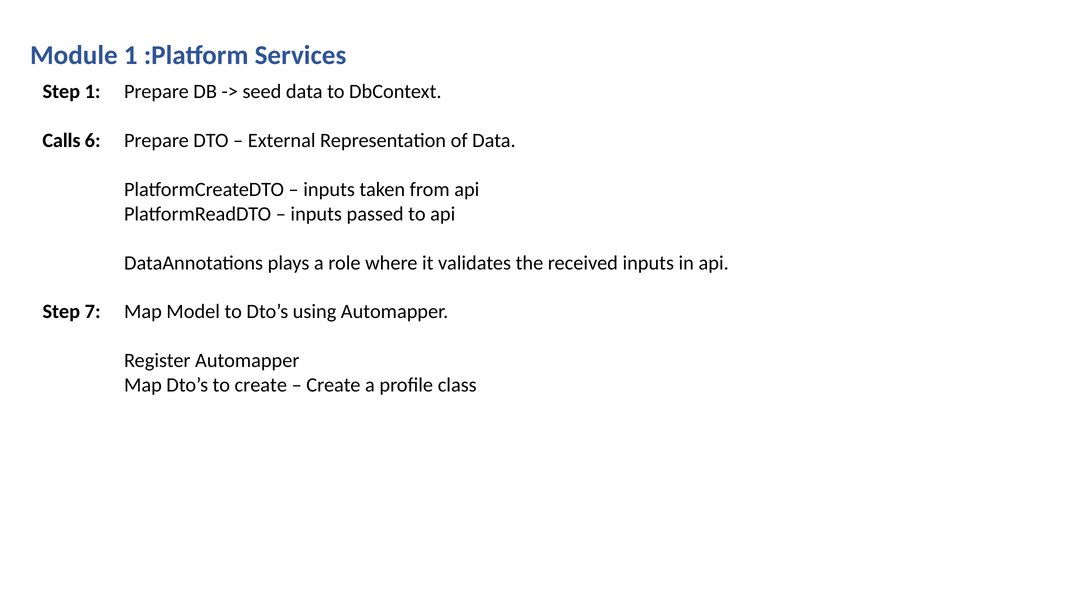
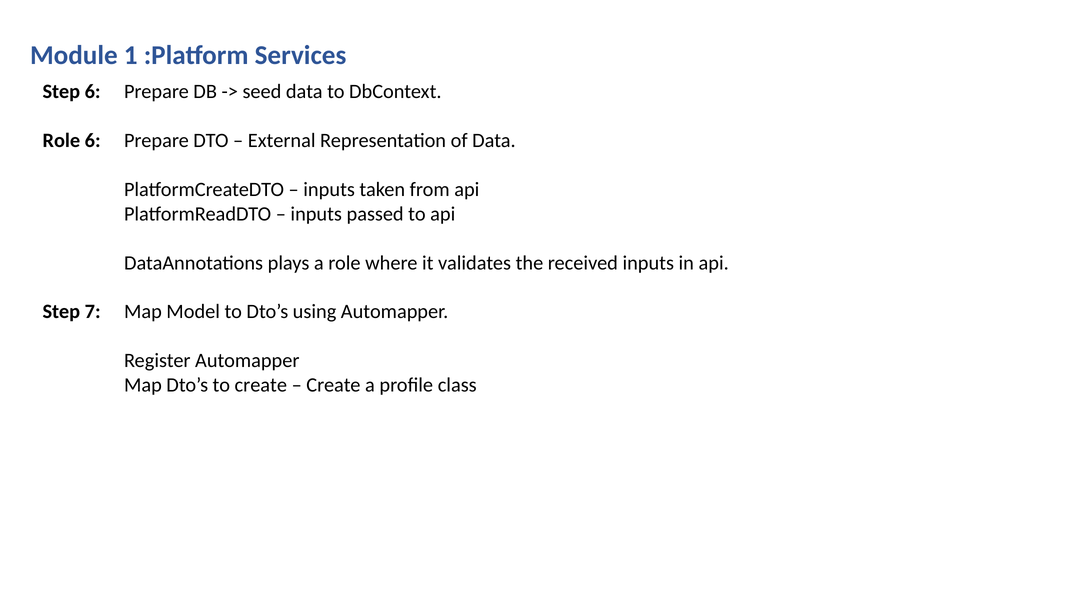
Step 1: 1 -> 6 (93, 92)
Calls: Calls -> Role (61, 141)
